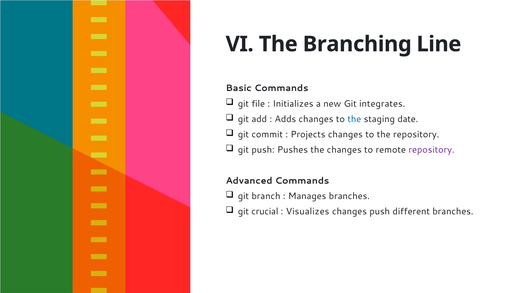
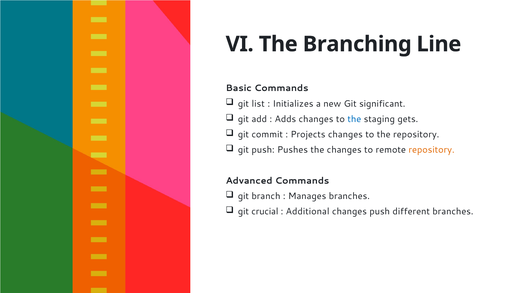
file: file -> list (258, 103)
integrates: integrates -> significant (382, 103)
date: date -> gets (408, 119)
repository colour: purple -> orange (432, 150)
Visualizes: Visualizes -> Additional (308, 211)
